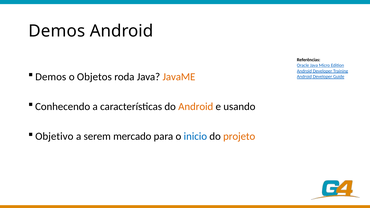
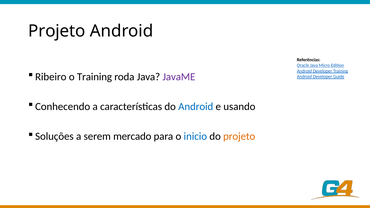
Demos: Demos -> Projeto (57, 31)
Demos: Demos -> Ribeiro (51, 77)
o Objetos: Objetos -> Training (94, 77)
JavaME colour: orange -> purple (179, 77)
Android colour: orange -> blue (196, 107)
Objetivo: Objetivo -> Soluções (54, 137)
